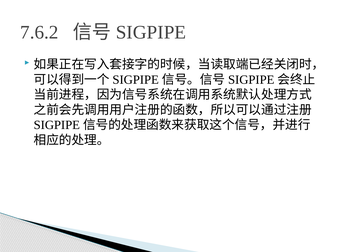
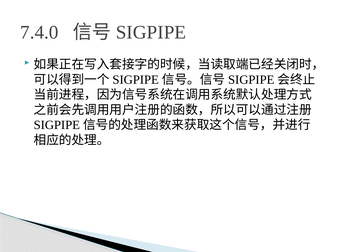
7.6.2: 7.6.2 -> 7.4.0 (39, 33)
